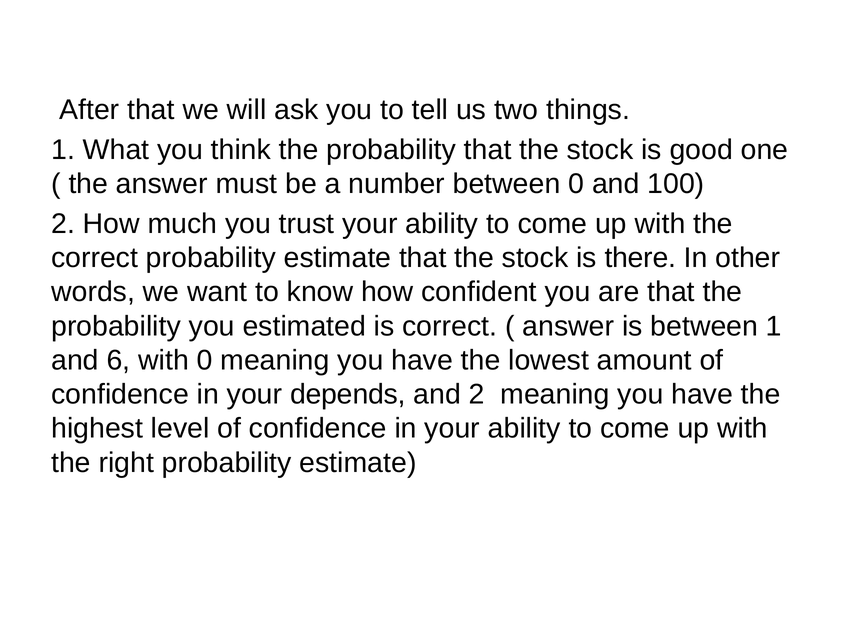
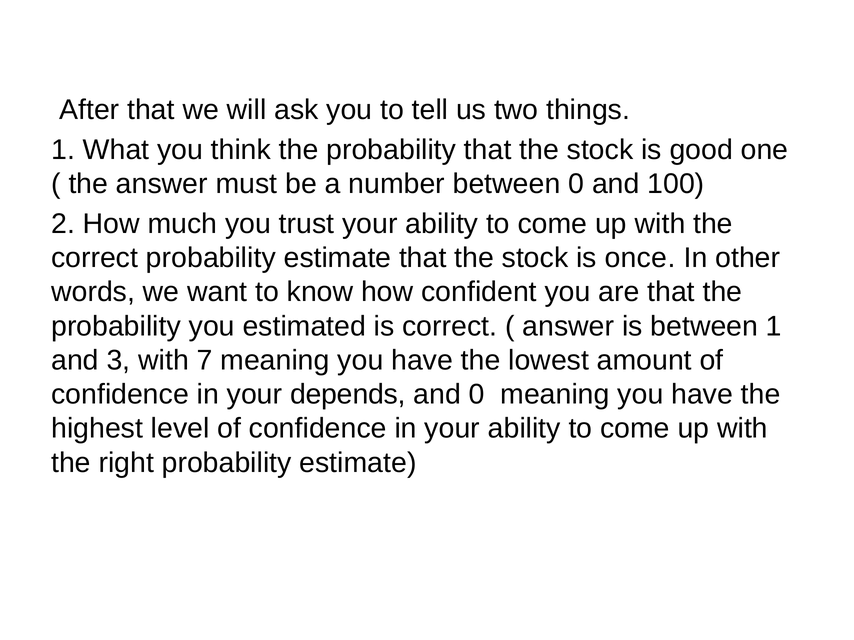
there: there -> once (640, 258)
6: 6 -> 3 (118, 361)
with 0: 0 -> 7 (205, 361)
and 2: 2 -> 0 (477, 395)
